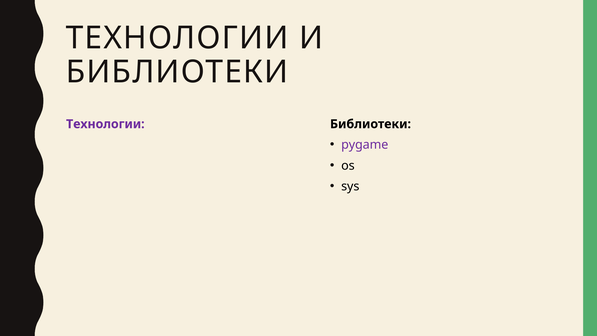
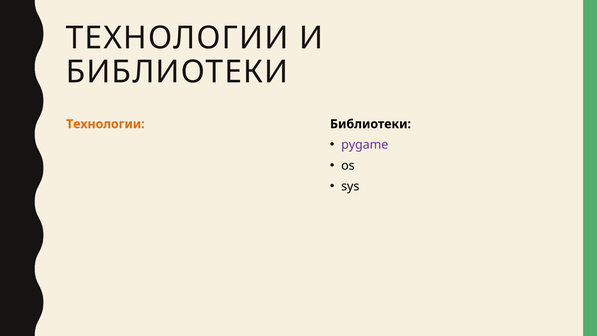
Технологии colour: purple -> orange (105, 124)
